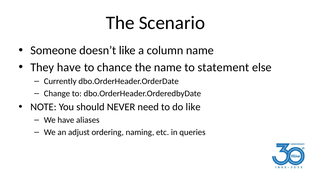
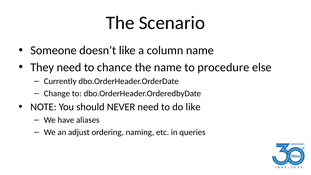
They have: have -> need (69, 67)
statement: statement -> procedure (223, 67)
